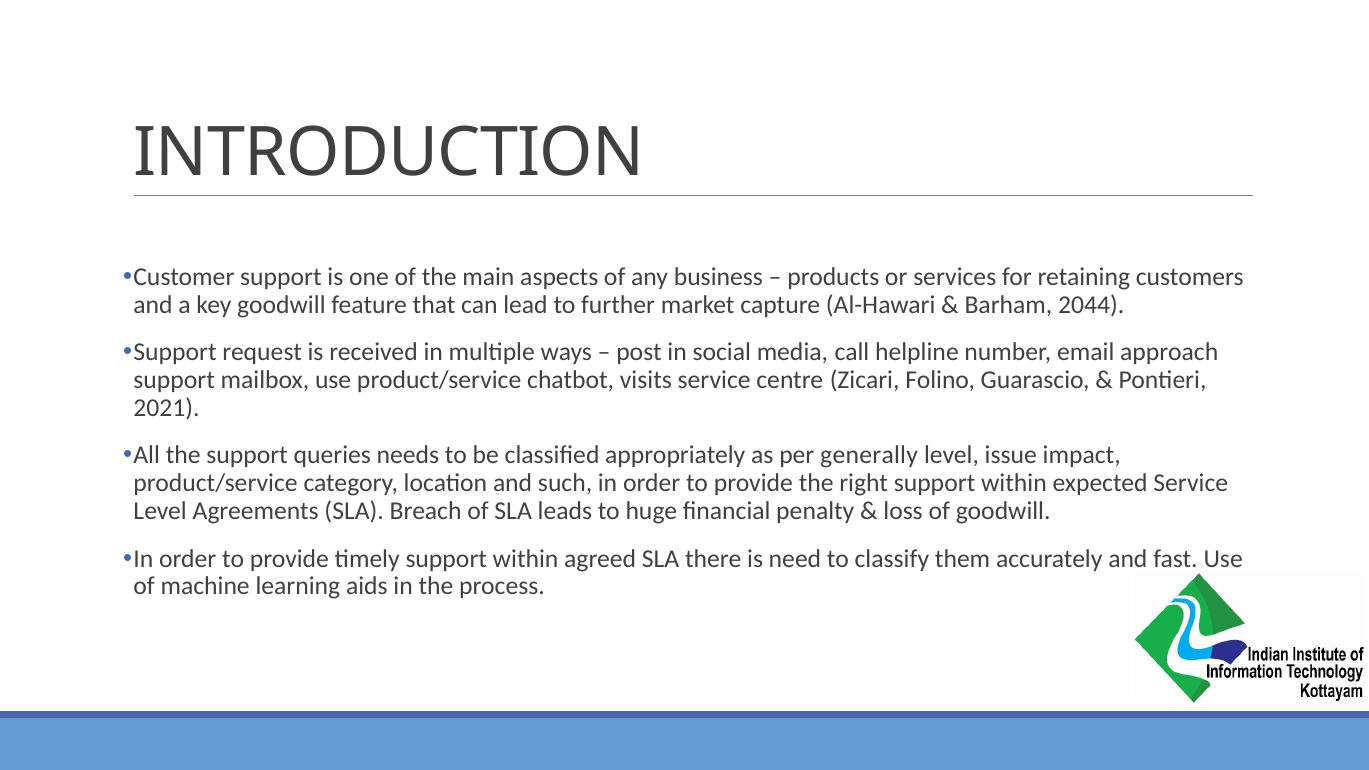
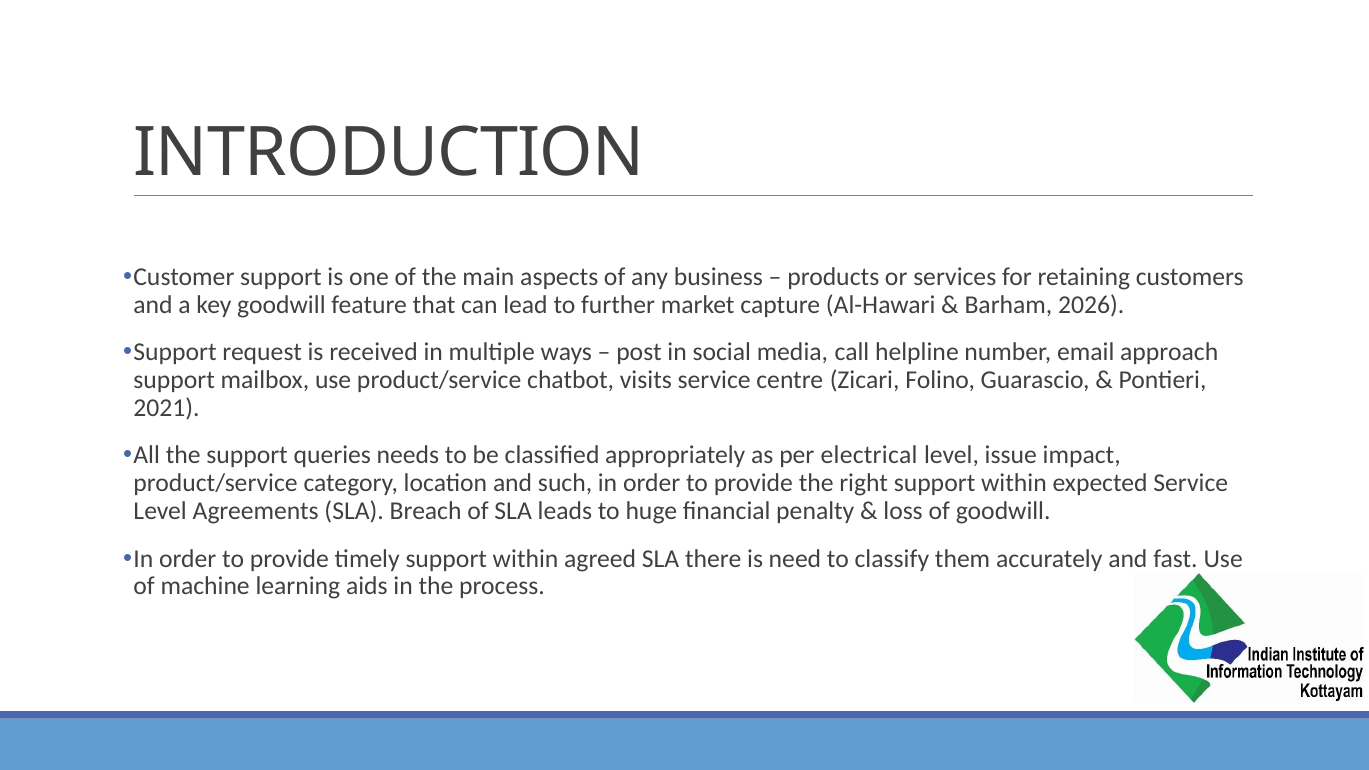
2044: 2044 -> 2026 (1091, 305)
generally: generally -> electrical (869, 455)
